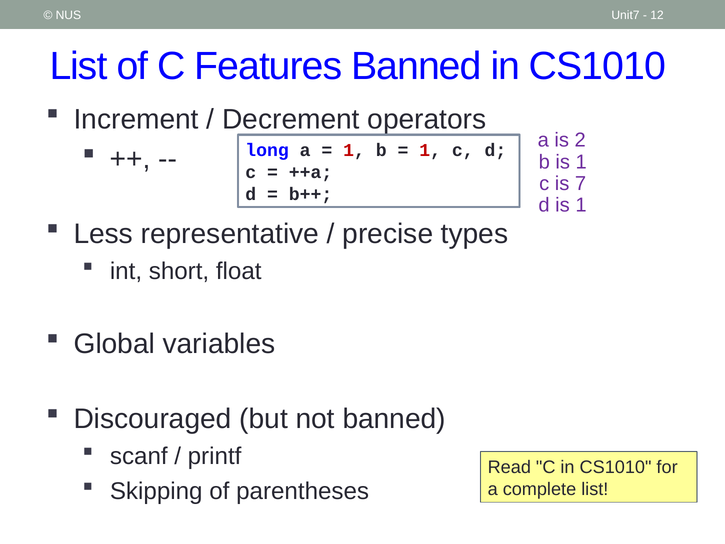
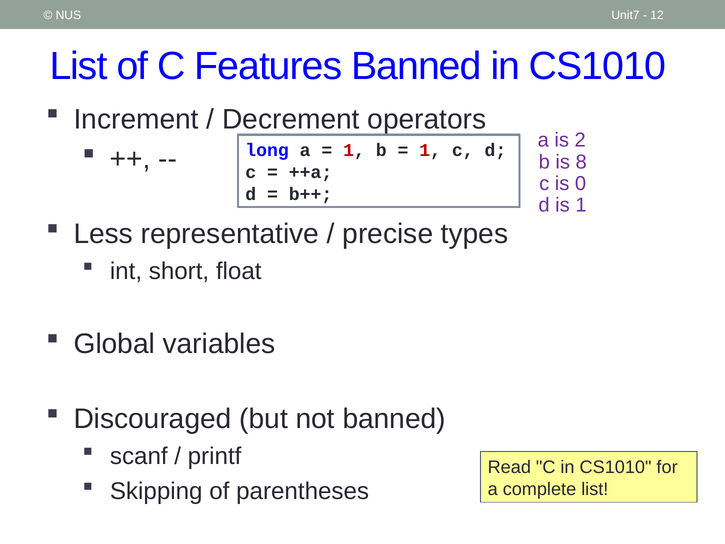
b is 1: 1 -> 8 (581, 162)
7: 7 -> 0 (581, 183)
